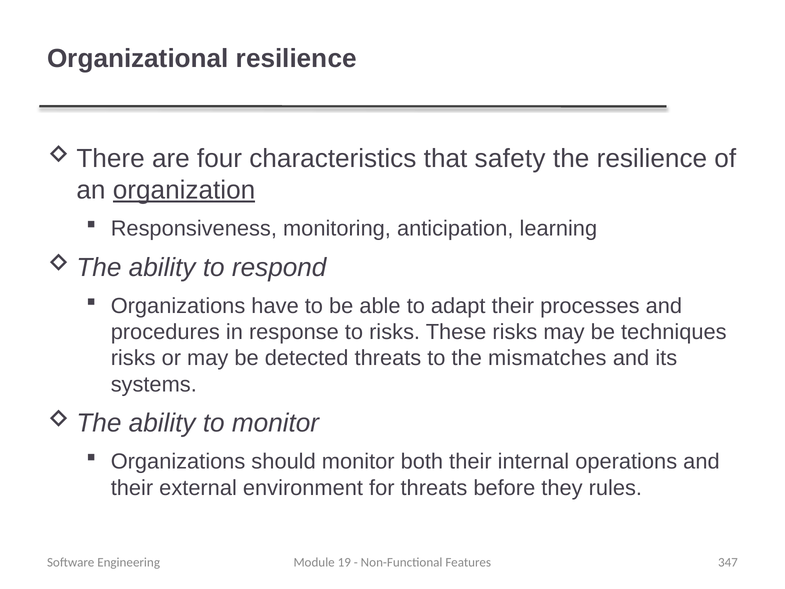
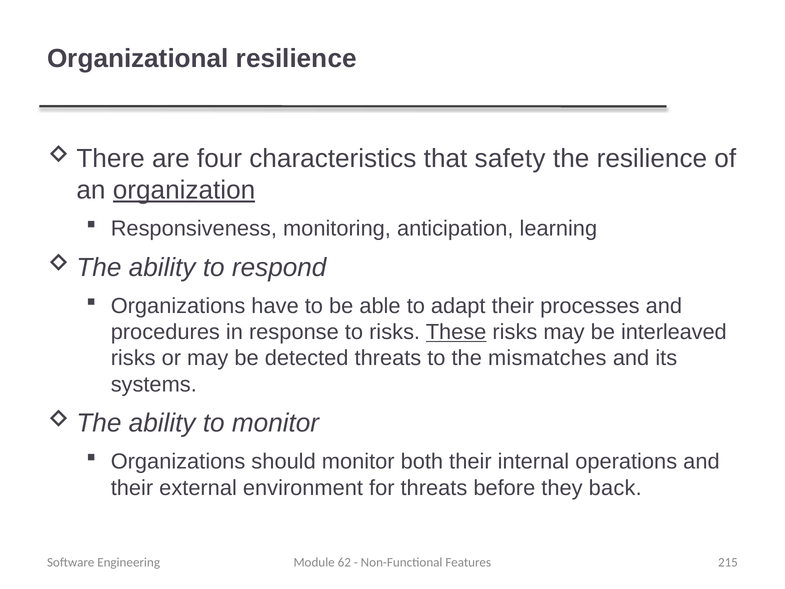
These underline: none -> present (456, 332)
techniques: techniques -> interleaved (674, 332)
rules: rules -> back (615, 488)
19: 19 -> 62 (344, 562)
347: 347 -> 215 (728, 562)
